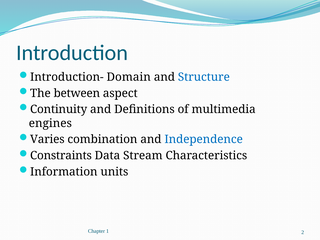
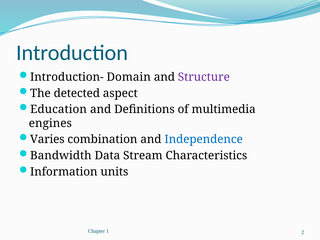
Structure colour: blue -> purple (204, 77)
between: between -> detected (77, 93)
Continuity: Continuity -> Education (59, 109)
Constraints: Constraints -> Bandwidth (61, 156)
